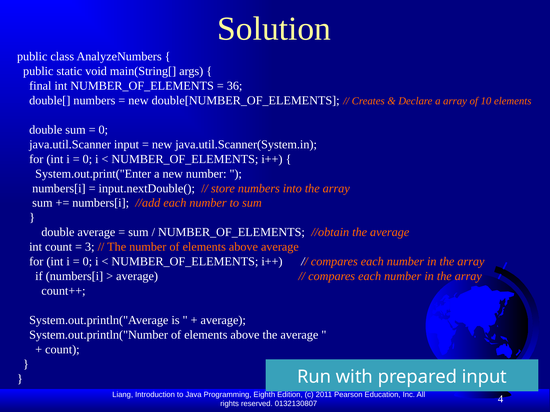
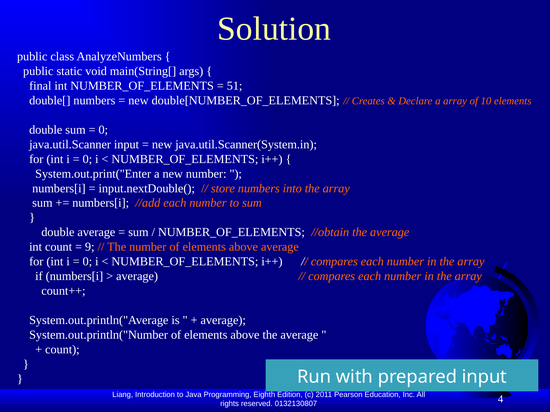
36: 36 -> 51 (235, 86)
3: 3 -> 9 (90, 247)
